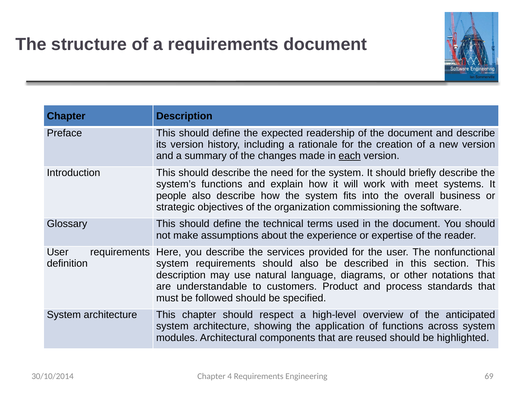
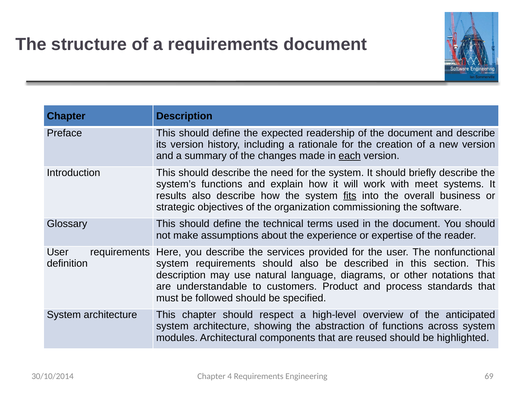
people: people -> results (171, 196)
fits underline: none -> present (350, 196)
application: application -> abstraction (340, 326)
